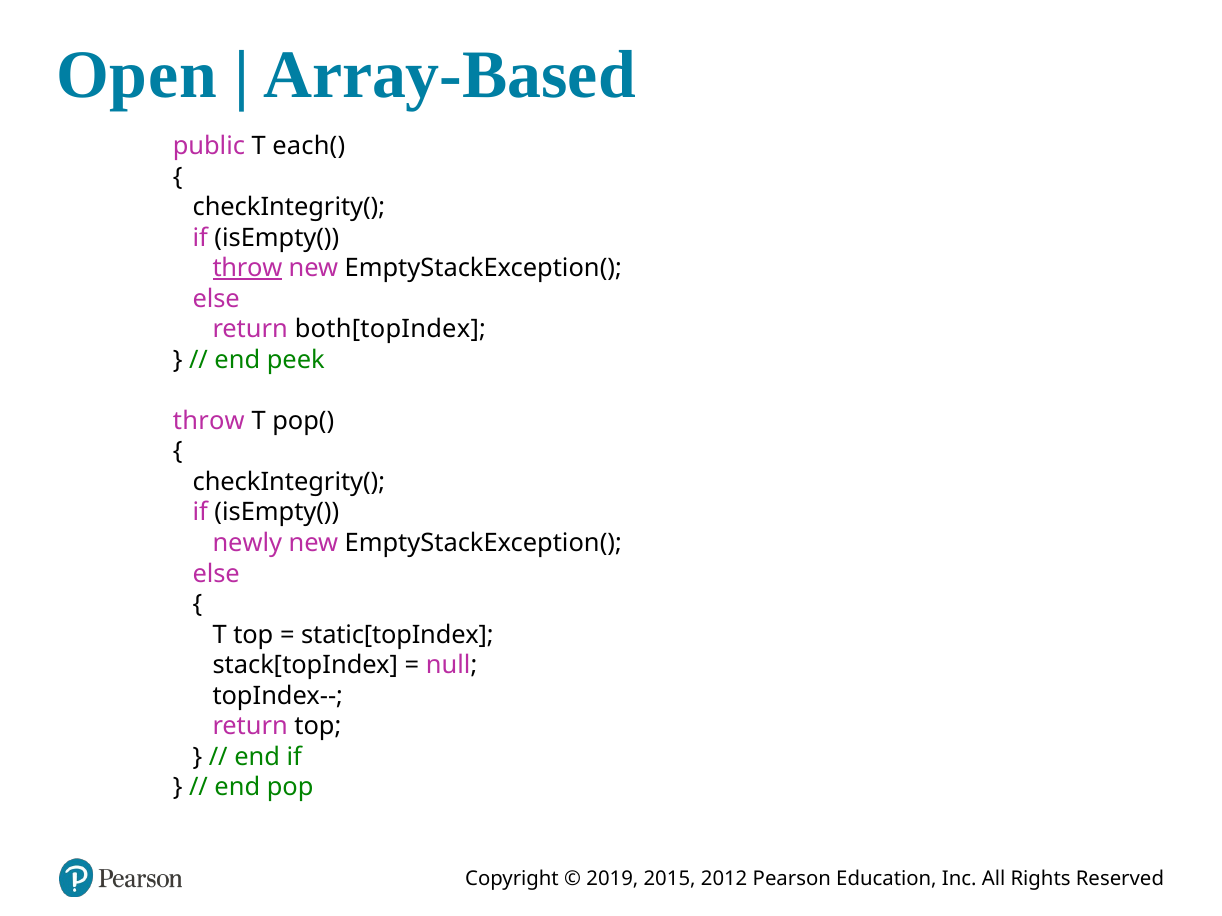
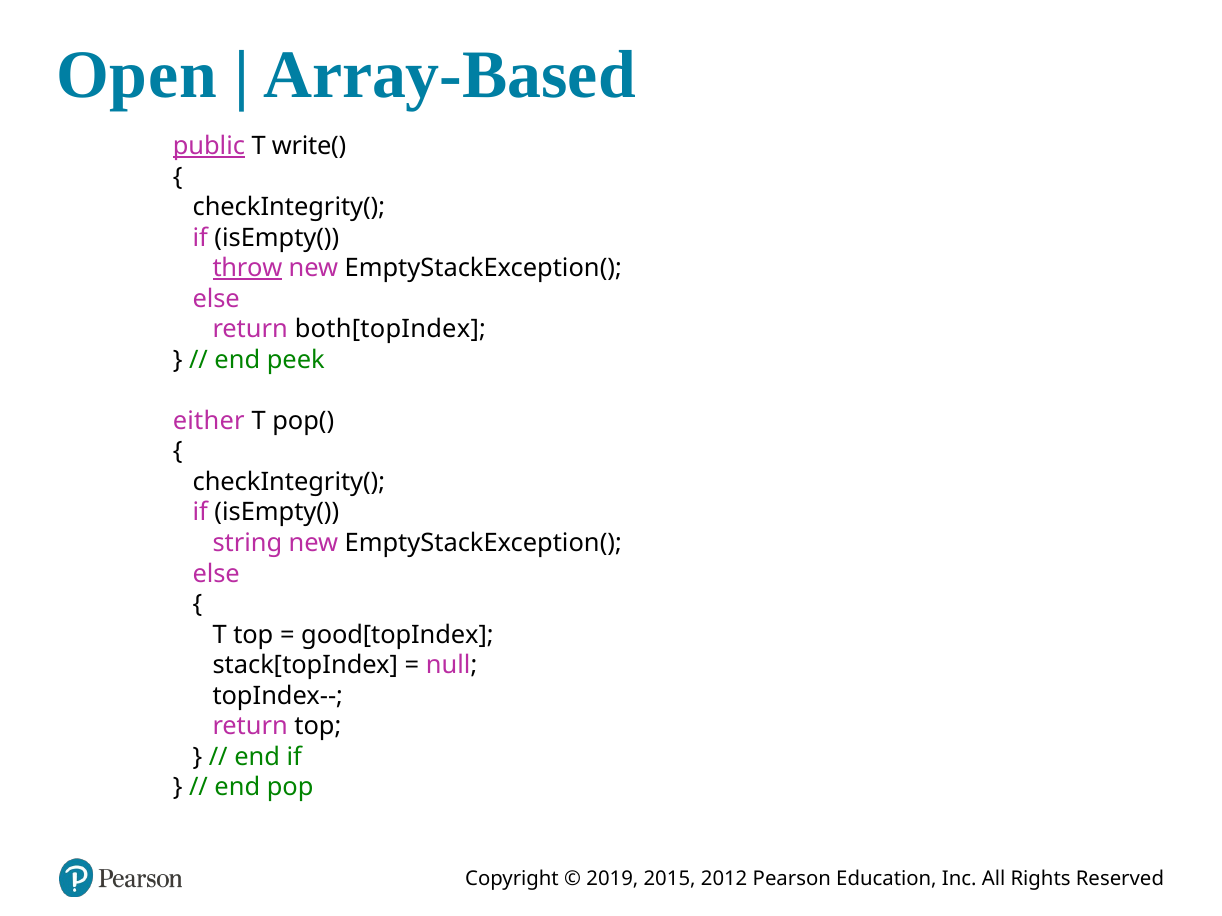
public underline: none -> present (209, 146)
each(: each( -> write( (309, 146)
throw: throw -> either (209, 421)
newly: newly -> string (247, 543)
static[topIndex: static[topIndex -> good[topIndex (397, 635)
